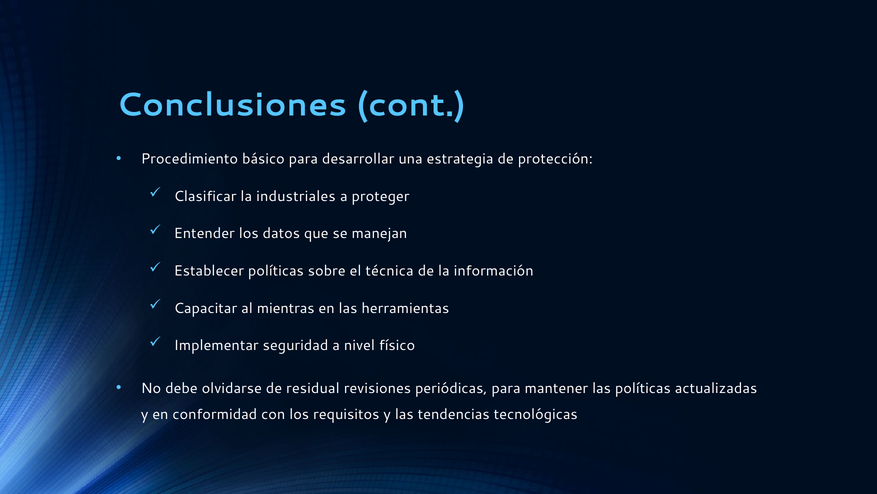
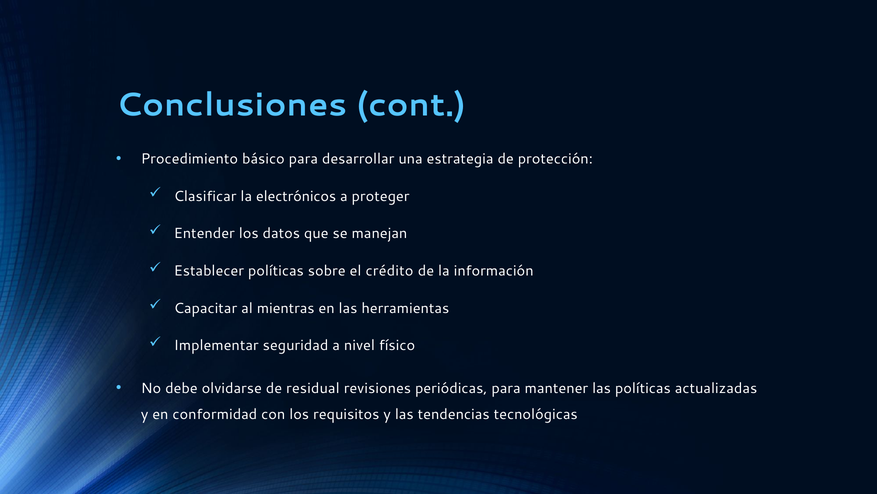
industriales: industriales -> electrónicos (296, 196)
técnica: técnica -> crédito (390, 271)
